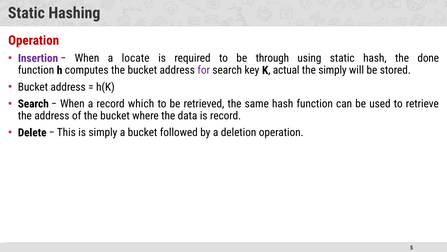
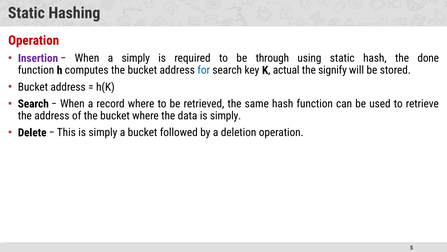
a locate: locate -> simply (136, 58)
for colour: purple -> blue (204, 70)
the simply: simply -> signify (332, 70)
record which: which -> where (141, 104)
data is record: record -> simply (226, 116)
